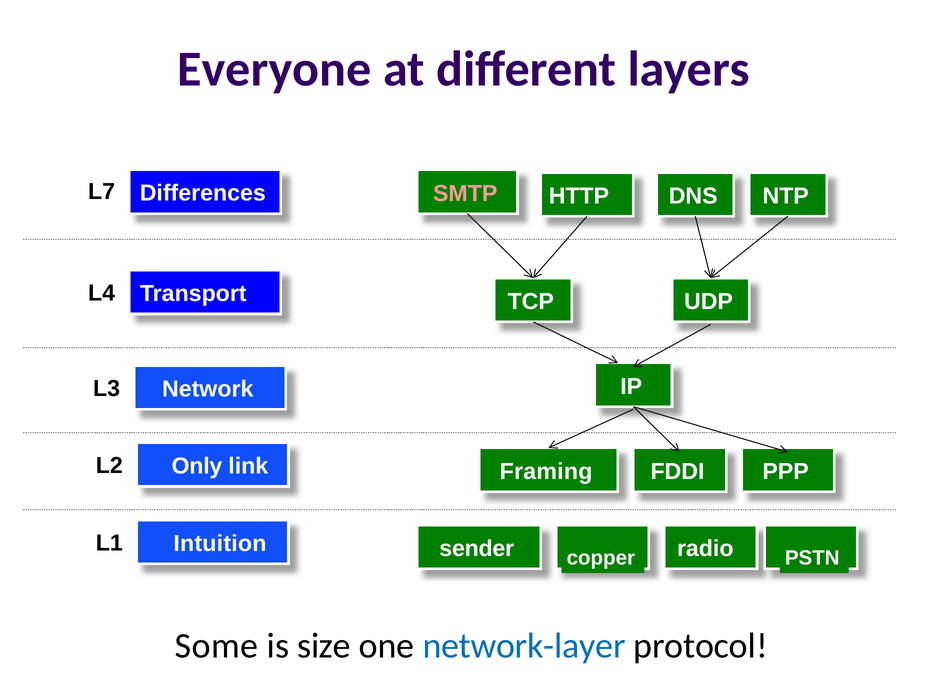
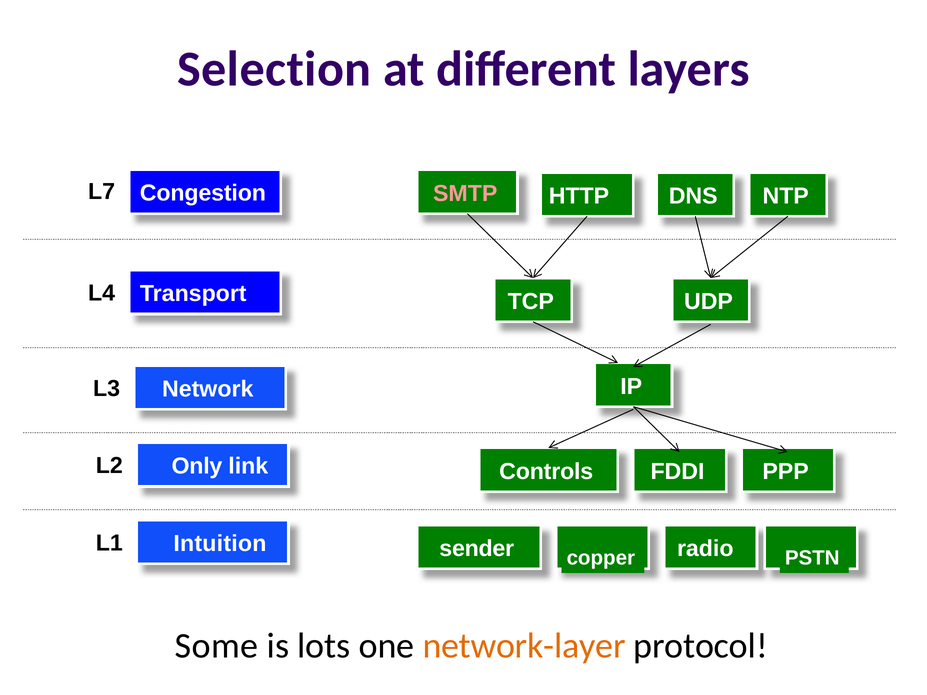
Everyone: Everyone -> Selection (274, 69)
Differences: Differences -> Congestion (203, 193)
Framing: Framing -> Controls (546, 472)
size: size -> lots (324, 646)
network-layer colour: blue -> orange (524, 646)
